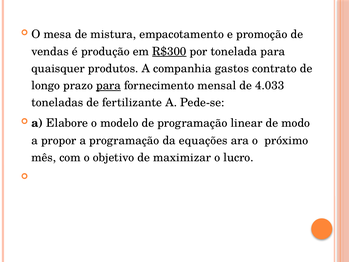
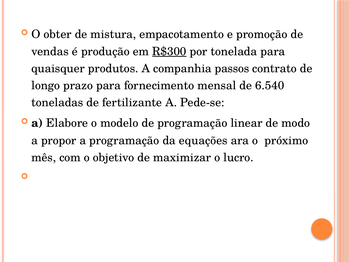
mesa: mesa -> obter (58, 34)
gastos: gastos -> passos (232, 68)
para underline: present -> none (108, 85)
4.033: 4.033 -> 6.540 (270, 85)
